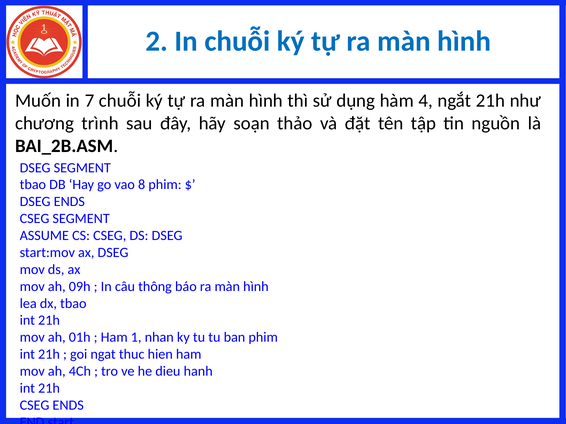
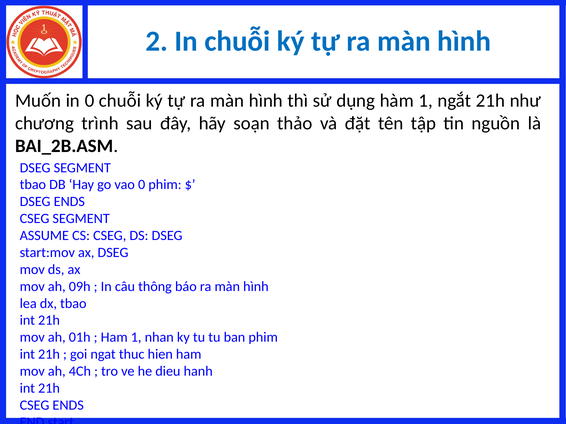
in 7: 7 -> 0 (89, 101)
hàm 4: 4 -> 1 (426, 101)
vao 8: 8 -> 0 (142, 185)
